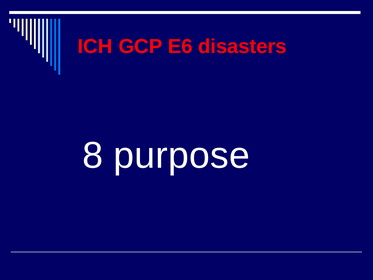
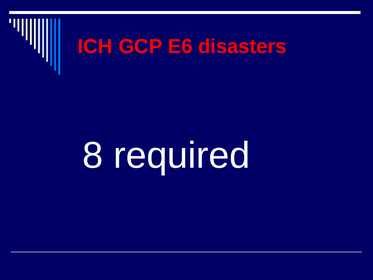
purpose: purpose -> required (182, 155)
